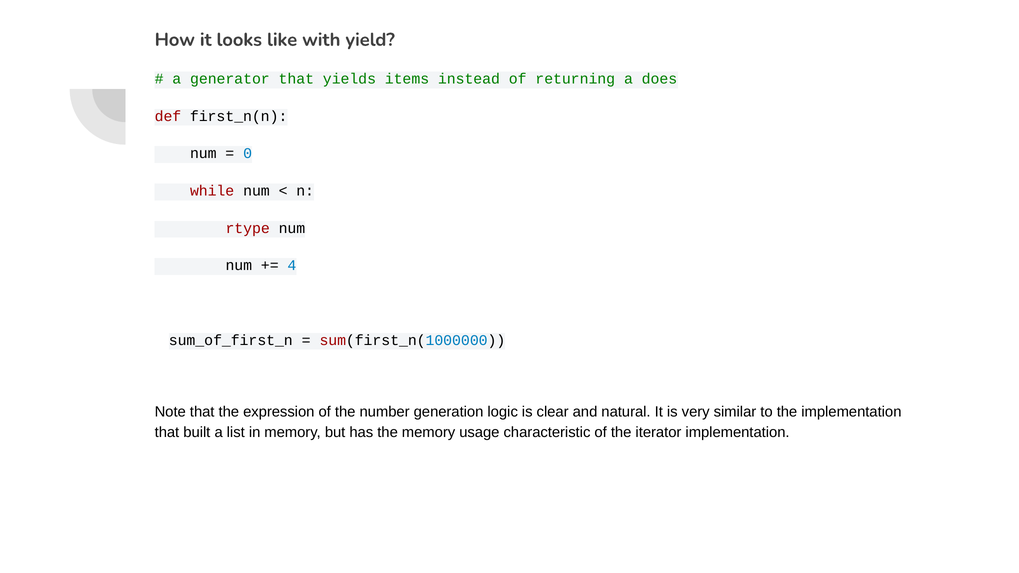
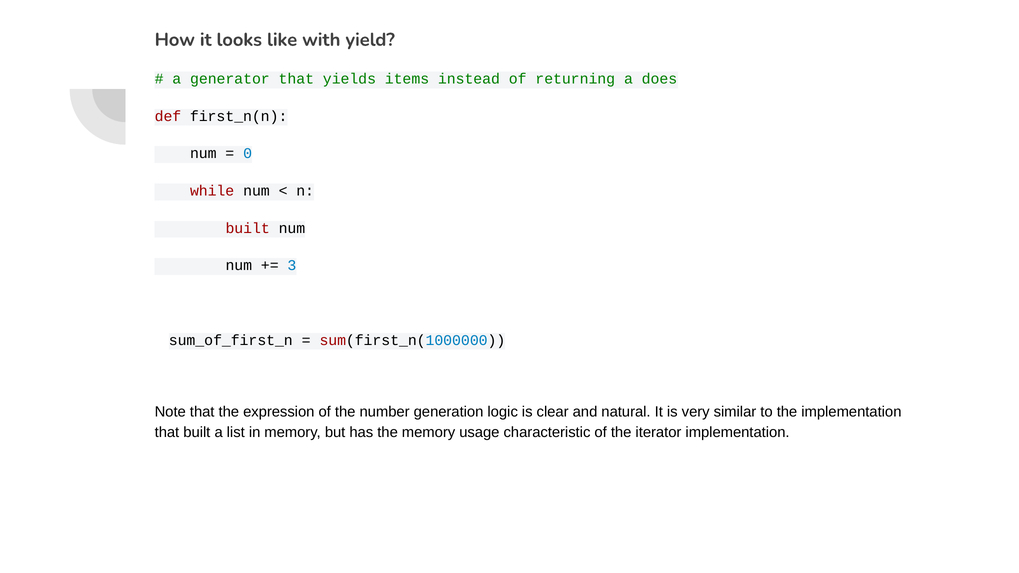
rtype: rtype -> built (248, 228)
4: 4 -> 3 (292, 266)
